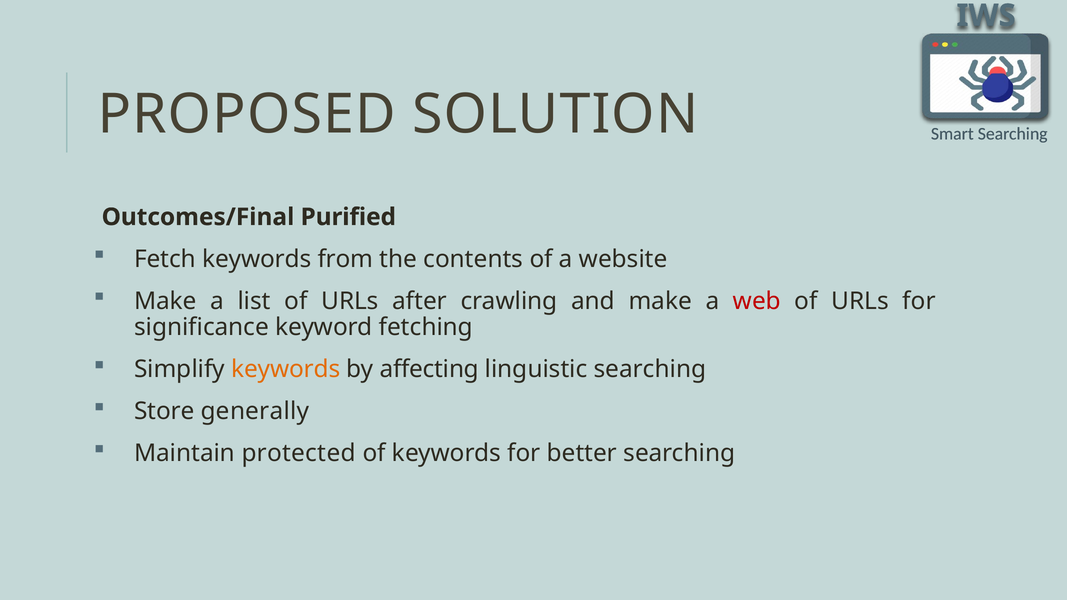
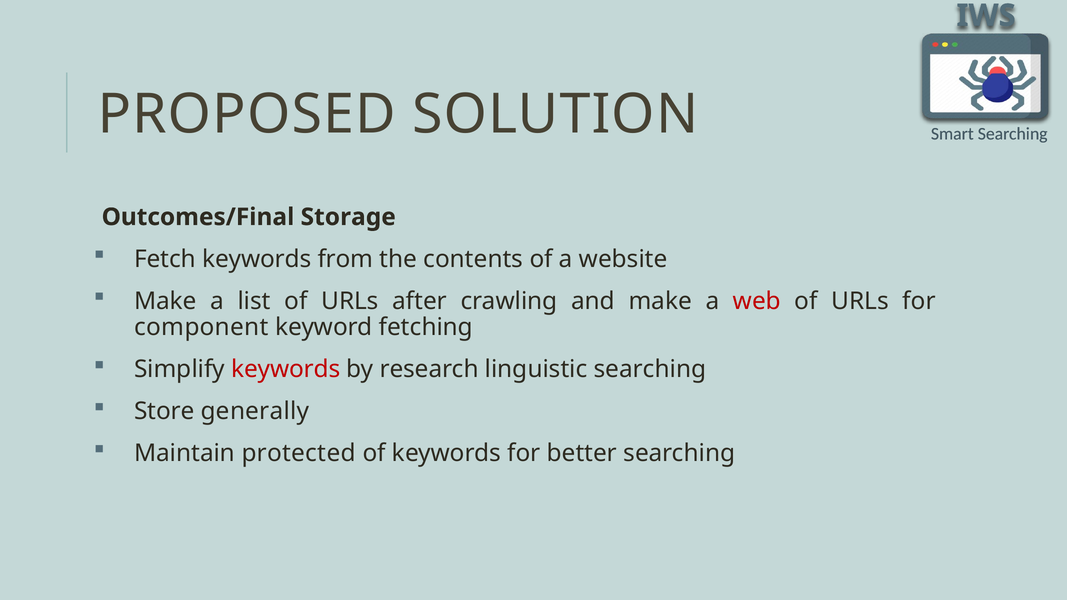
Purified: Purified -> Storage (348, 217)
significance: significance -> component (201, 327)
keywords colour: orange -> red (286, 369)
affecting: affecting -> research (429, 369)
